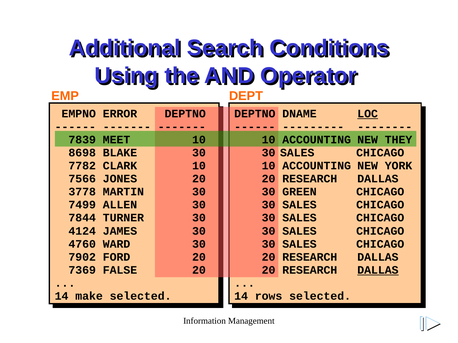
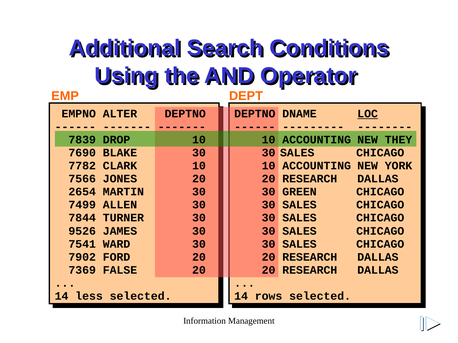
ERROR: ERROR -> ALTER (120, 114)
MEET: MEET -> DROP (117, 140)
8698: 8698 -> 7690 (82, 153)
3778: 3778 -> 2654 (82, 192)
4124: 4124 -> 9526 (82, 231)
4760: 4760 -> 7541 (82, 244)
DALLAS underline: present -> none (378, 270)
make: make -> less (89, 297)
